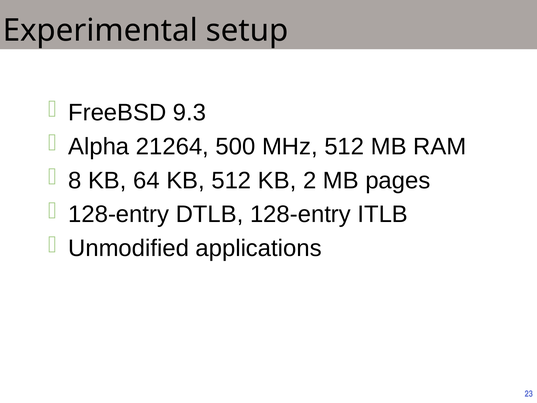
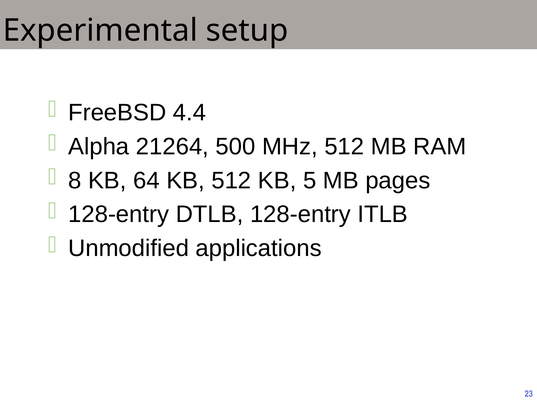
9.3: 9.3 -> 4.4 (190, 113)
2: 2 -> 5 (310, 180)
